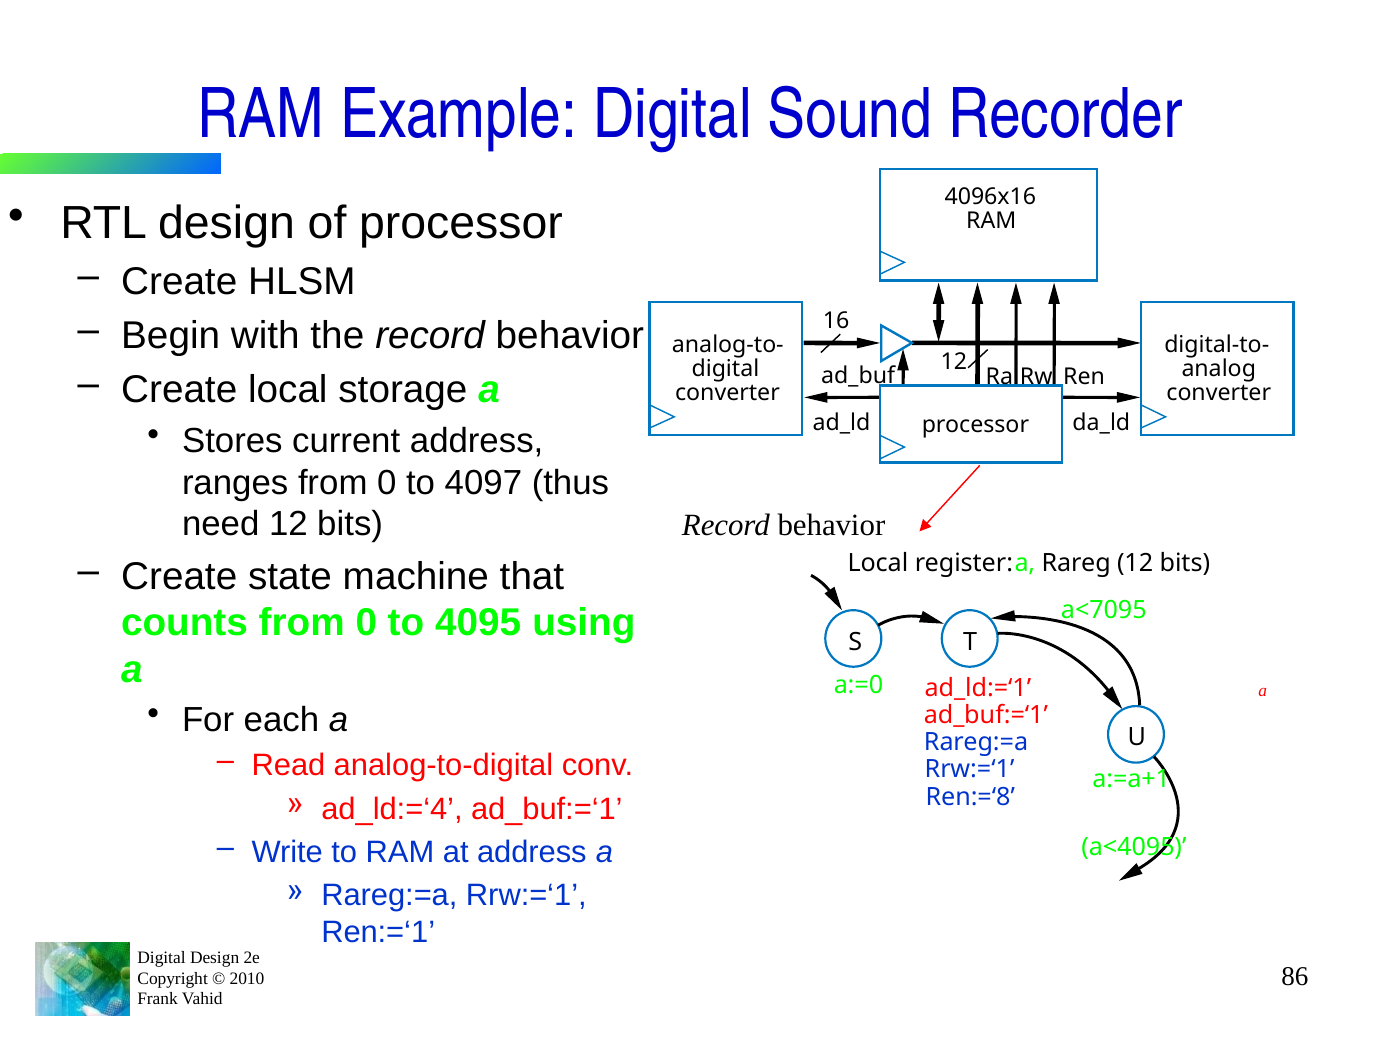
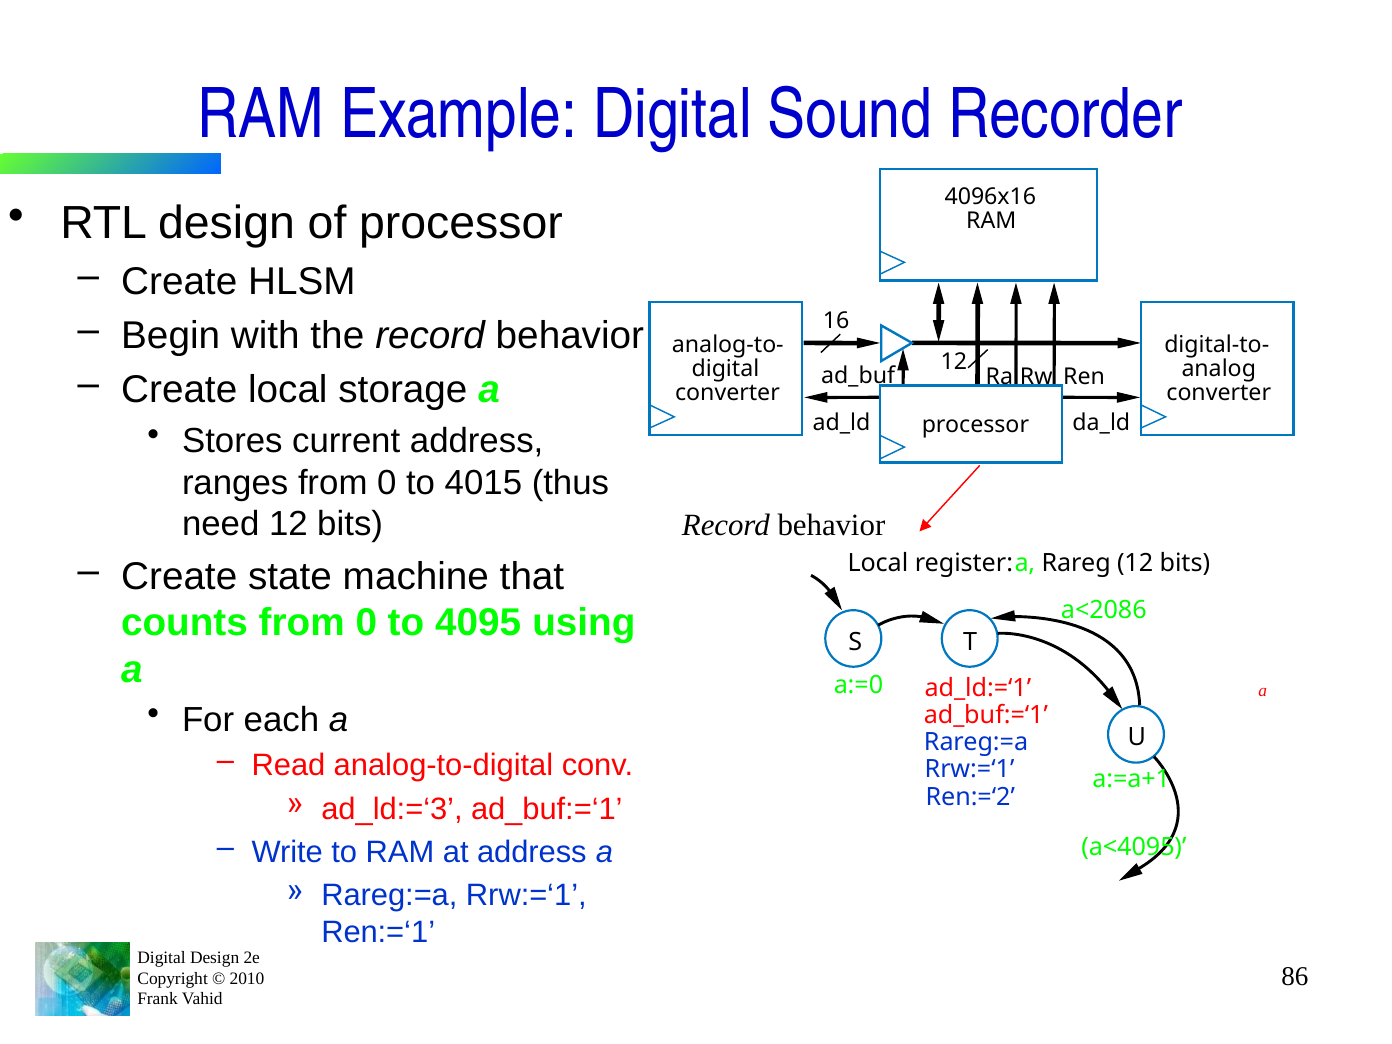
4097: 4097 -> 4015 (483, 483)
a<7095: a<7095 -> a<2086 (1104, 611)
Ren:=‘8: Ren:=‘8 -> Ren:=‘2 (970, 797)
ad_ld:=‘4: ad_ld:=‘4 -> ad_ld:=‘3 (392, 809)
